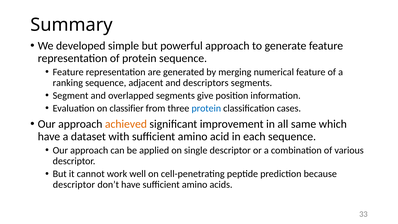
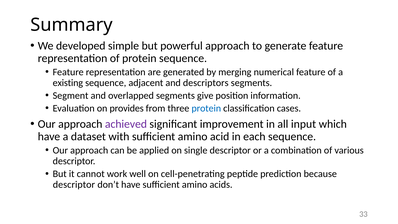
ranking: ranking -> existing (68, 83)
classifier: classifier -> provides (127, 108)
achieved colour: orange -> purple (126, 124)
same: same -> input (304, 124)
